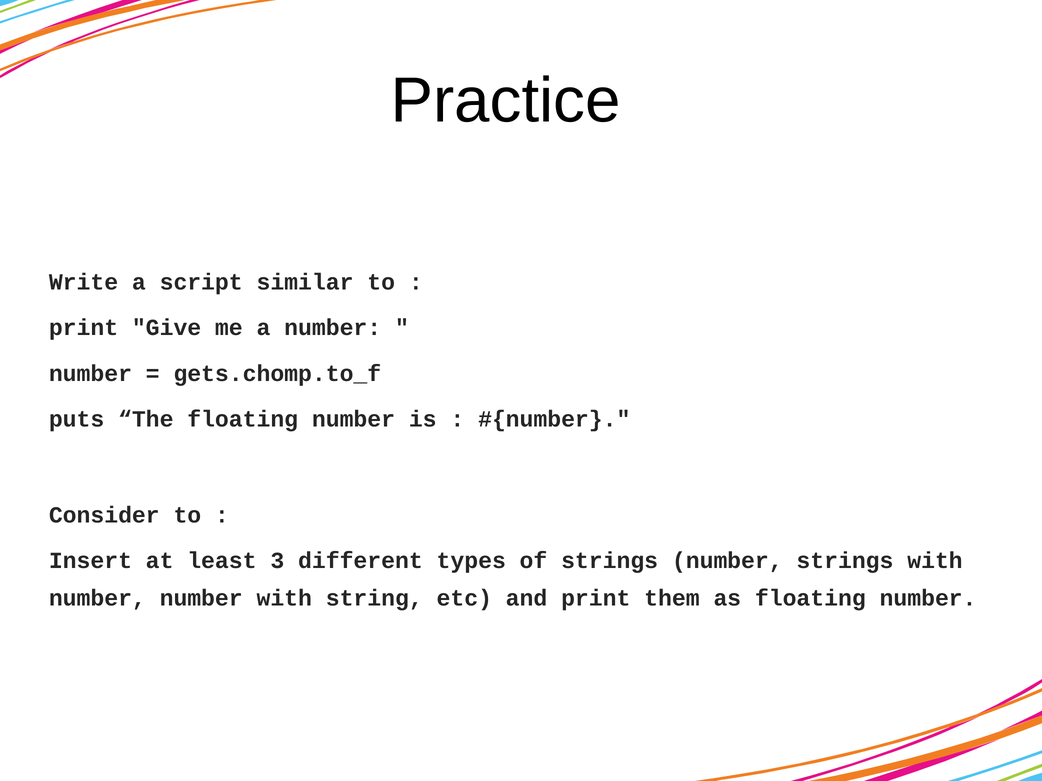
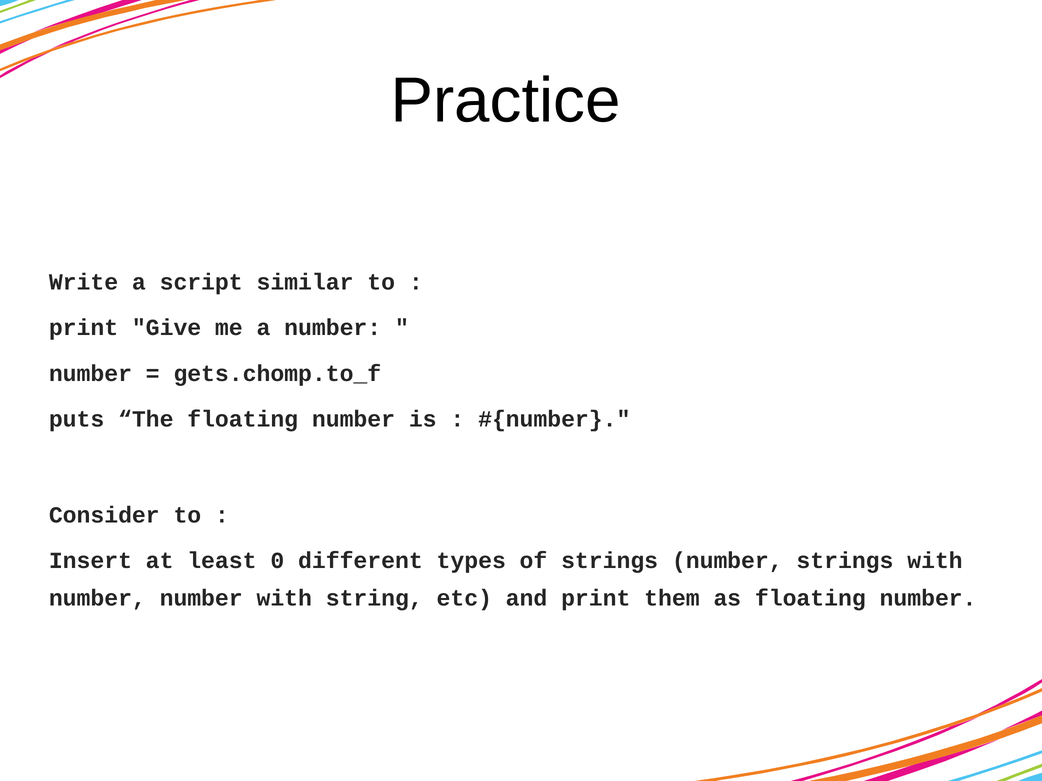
3: 3 -> 0 (277, 561)
